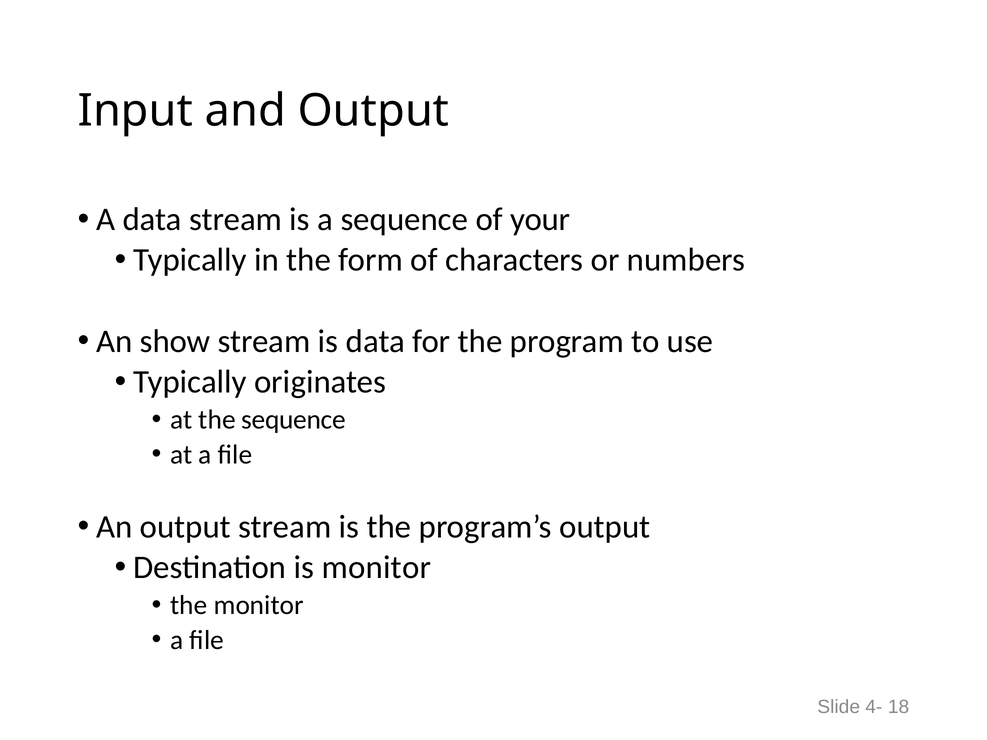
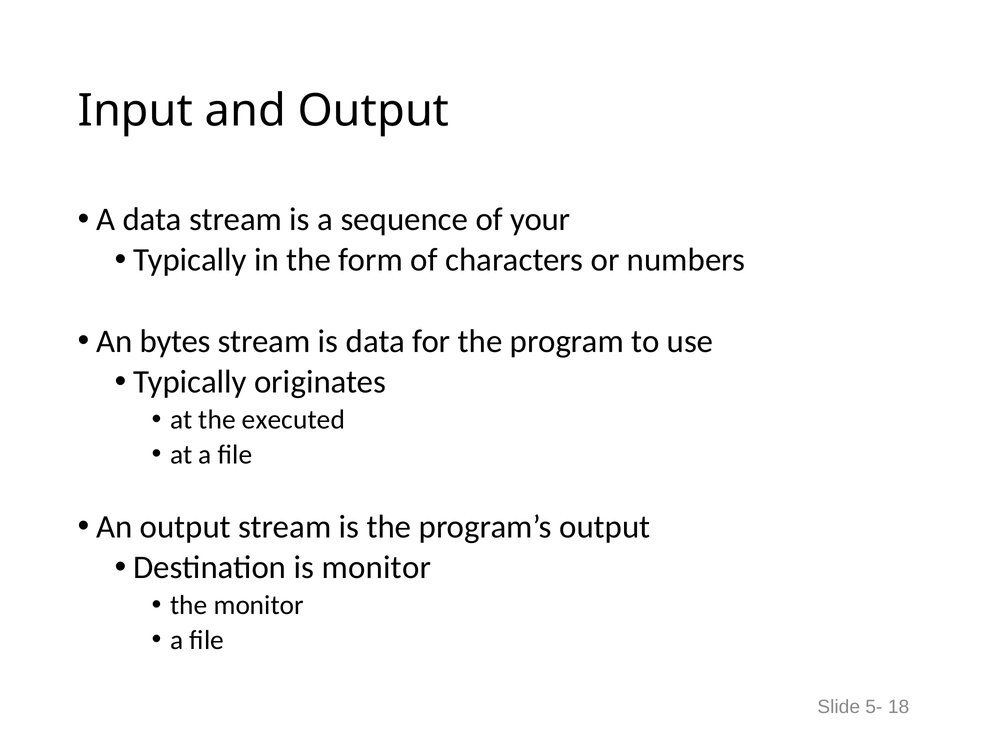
show: show -> bytes (175, 342)
the sequence: sequence -> executed (293, 420)
4-: 4- -> 5- (874, 707)
